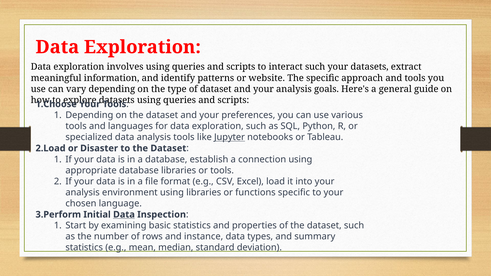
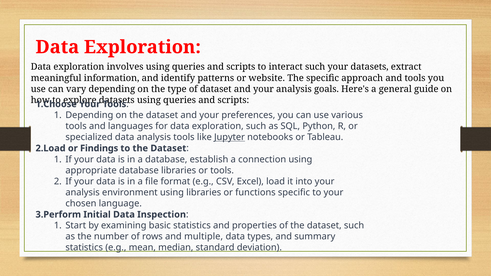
Disaster: Disaster -> Findings (99, 148)
Data underline: present -> none (124, 215)
instance: instance -> multiple (204, 237)
